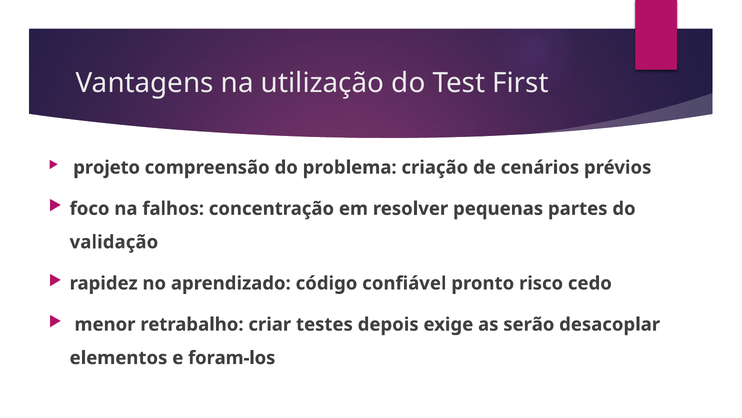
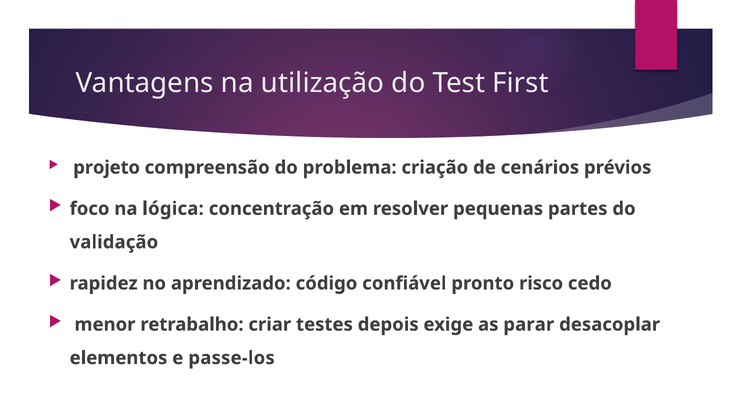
falhos: falhos -> lógica (173, 208)
serão: serão -> parar (529, 324)
foram-los: foram-los -> passe-los (232, 357)
